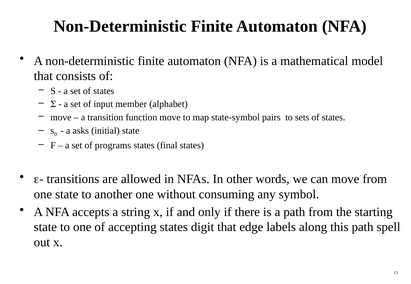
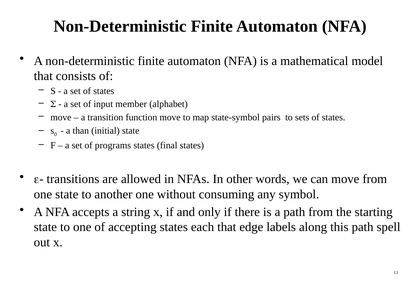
asks: asks -> than (81, 131)
digit: digit -> each (203, 228)
